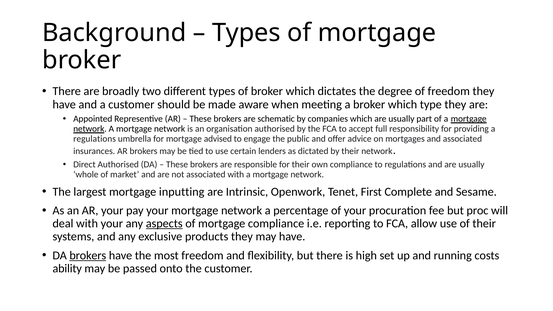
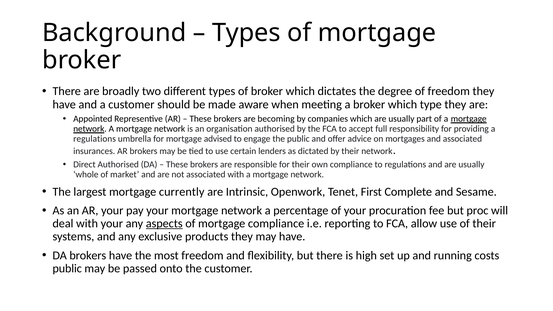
schematic: schematic -> becoming (276, 119)
inputting: inputting -> currently (182, 192)
brokers underline: present -> none (88, 256)
ability: ability -> public (67, 269)
